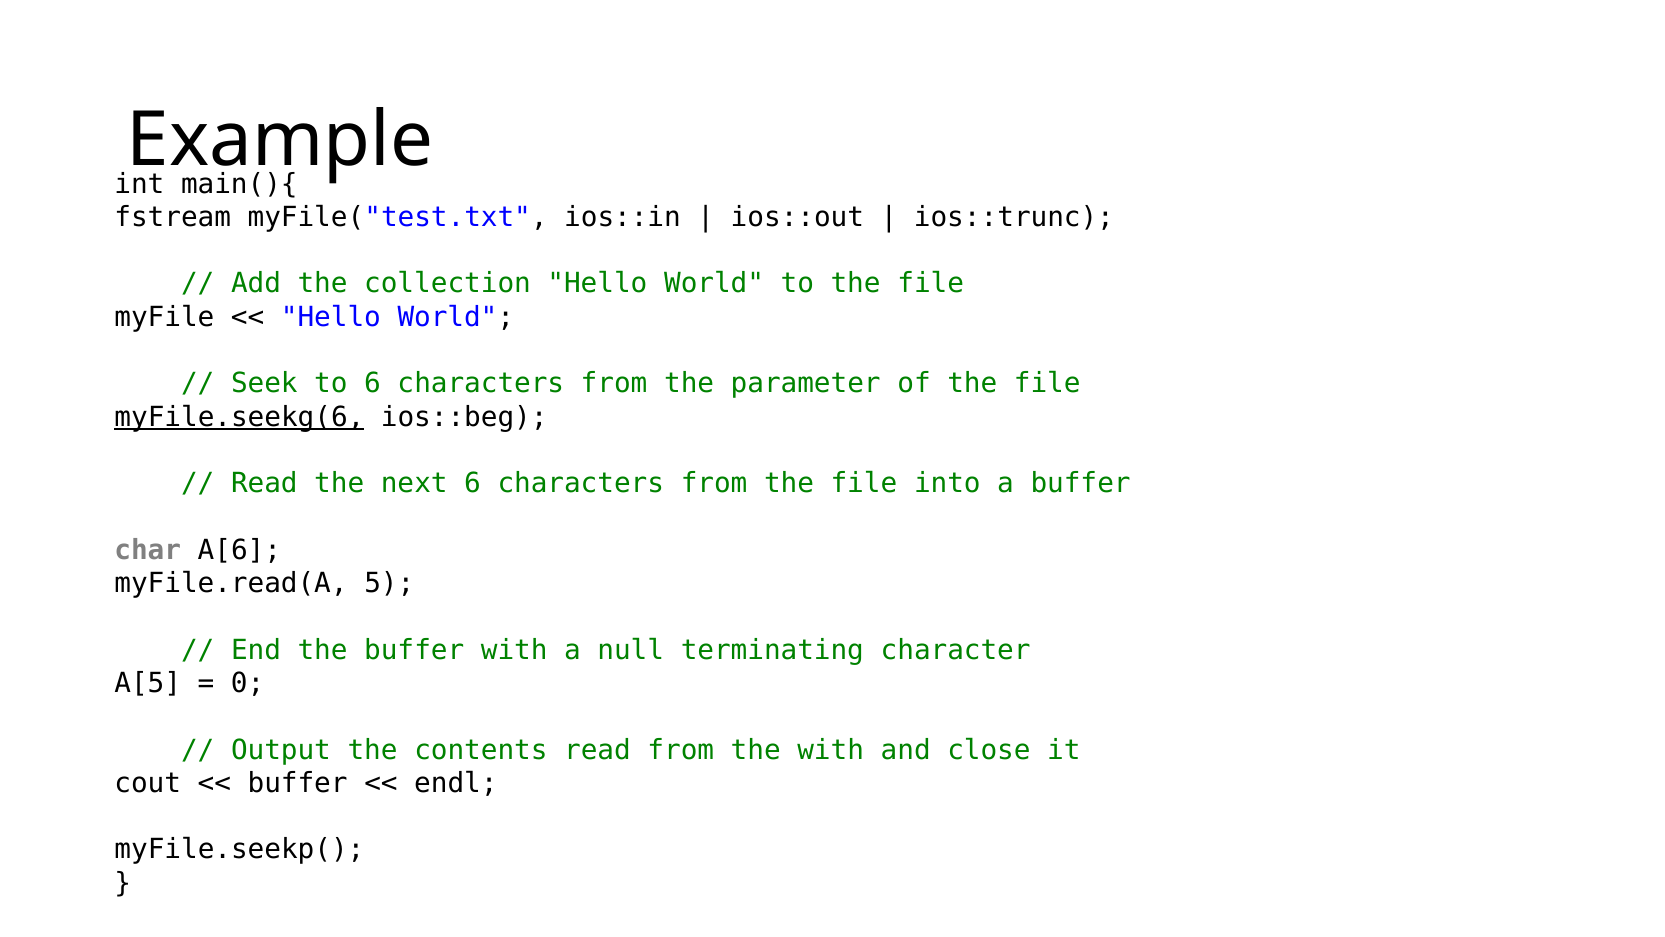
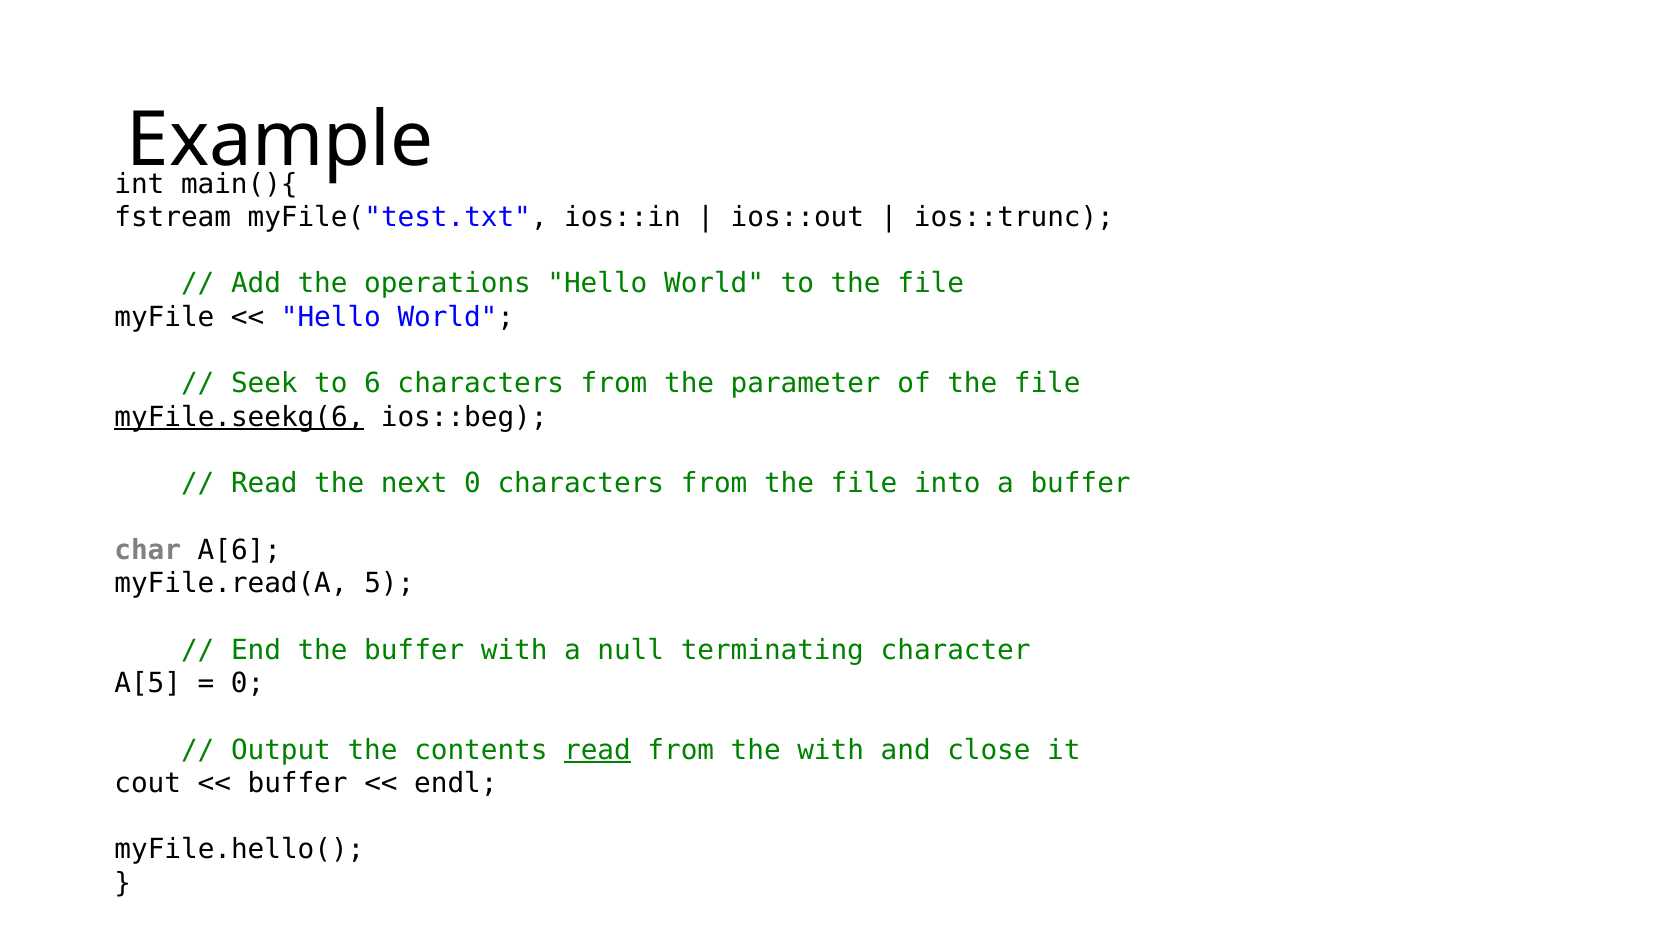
collection: collection -> operations (448, 284)
next 6: 6 -> 0 (473, 483)
read underline: none -> present (597, 750)
myFile.seekp(: myFile.seekp( -> myFile.hello( (239, 849)
